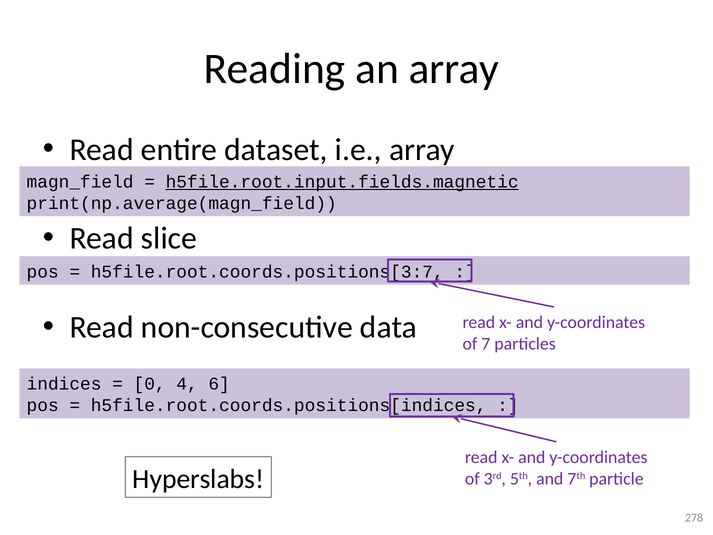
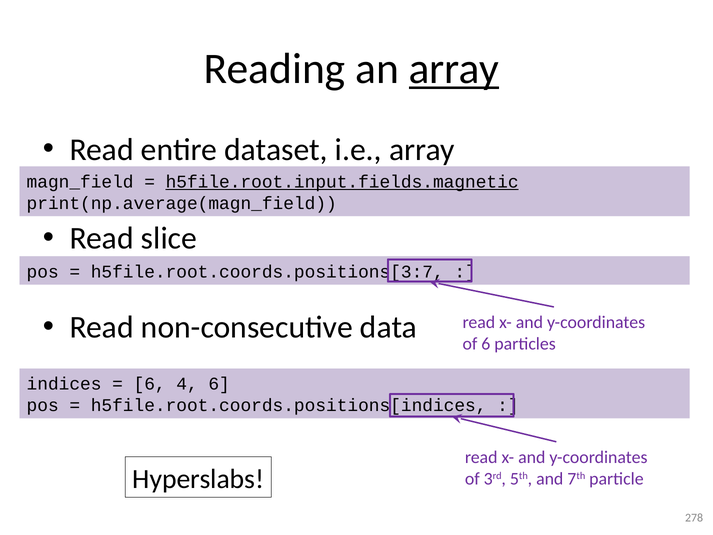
array underline: none -> present (454, 69)
of 7: 7 -> 6 (486, 344)
0: 0 -> 6 (150, 384)
